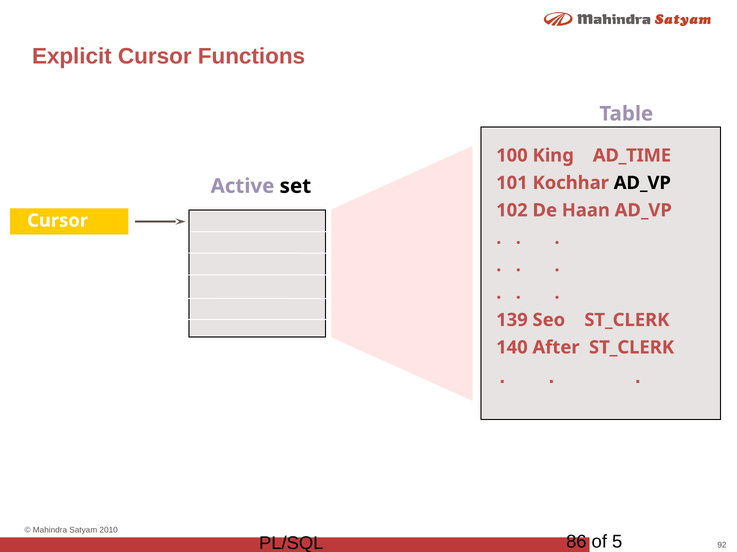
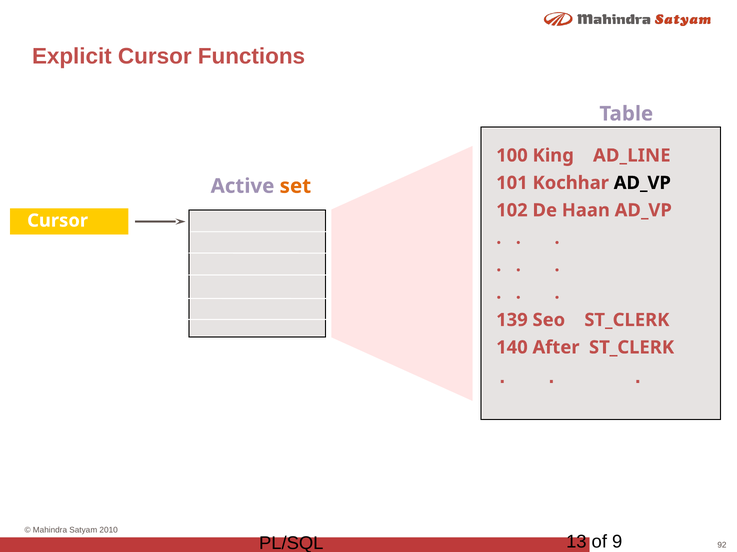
AD_TIME: AD_TIME -> AD_LINE (632, 156)
set colour: black -> orange (295, 186)
86: 86 -> 13 (576, 543)
5: 5 -> 9 (617, 543)
